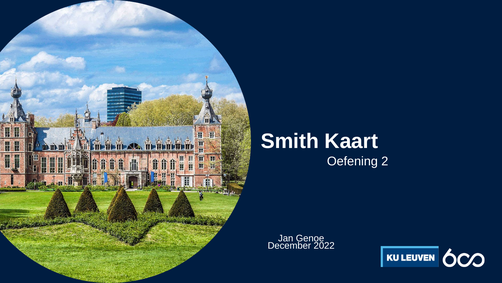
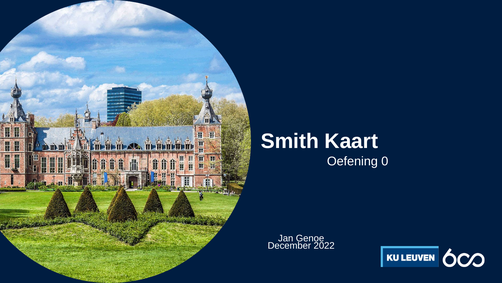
2: 2 -> 0 (385, 161)
